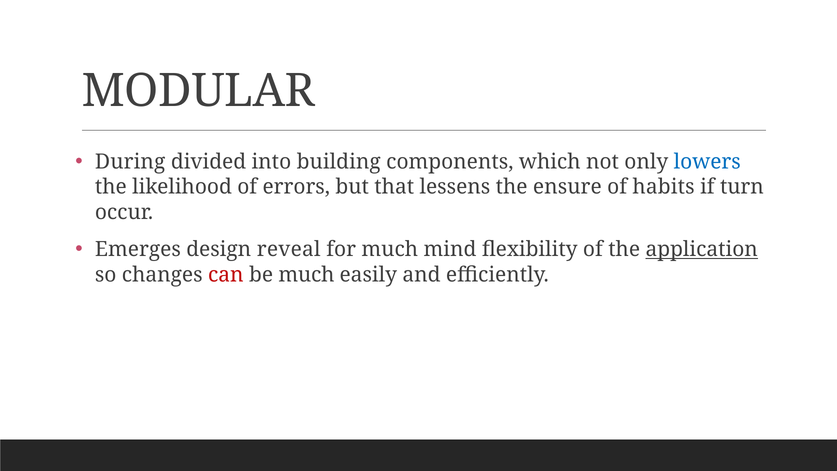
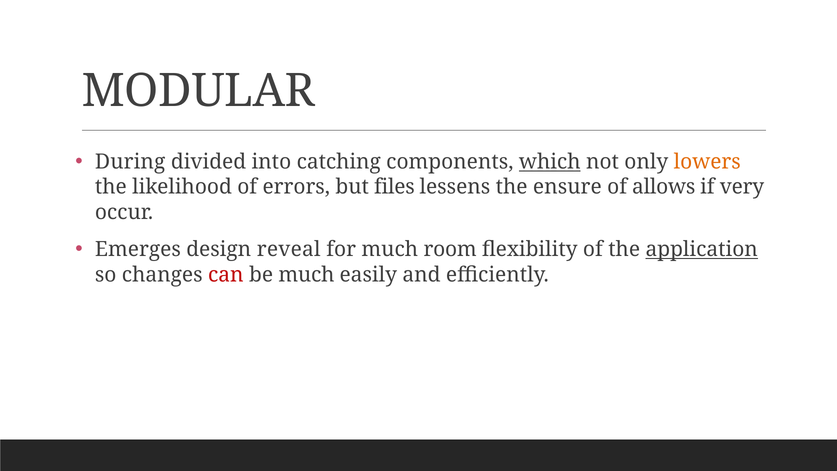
building: building -> catching (339, 162)
which underline: none -> present (550, 162)
lowers colour: blue -> orange (707, 162)
that: that -> files (394, 187)
habits: habits -> allows (664, 187)
turn: turn -> very (742, 187)
mind: mind -> room (450, 249)
